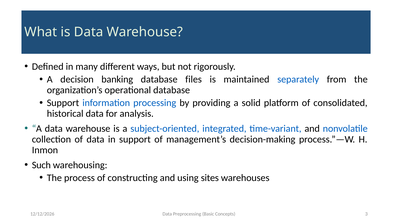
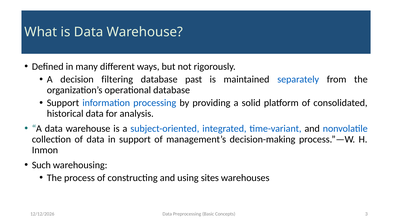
banking: banking -> filtering (117, 79)
files: files -> past (194, 79)
